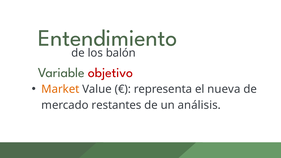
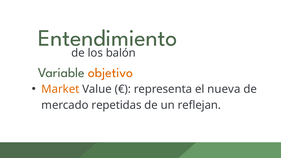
objetivo colour: red -> orange (110, 73)
restantes: restantes -> repetidas (117, 105)
análisis: análisis -> reflejan (199, 105)
